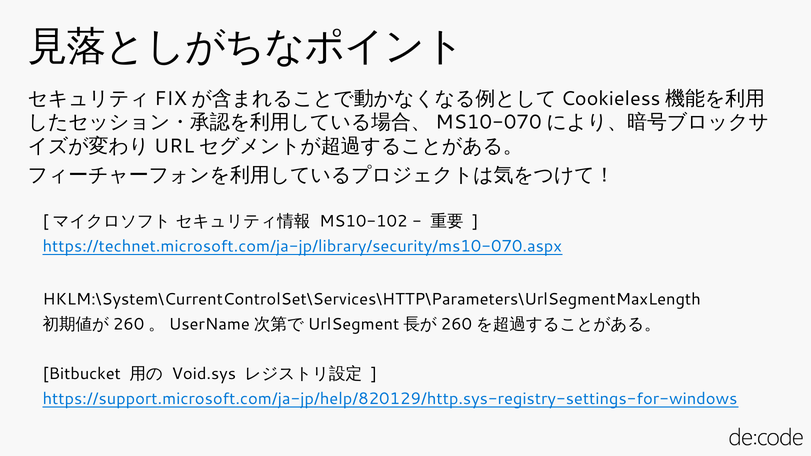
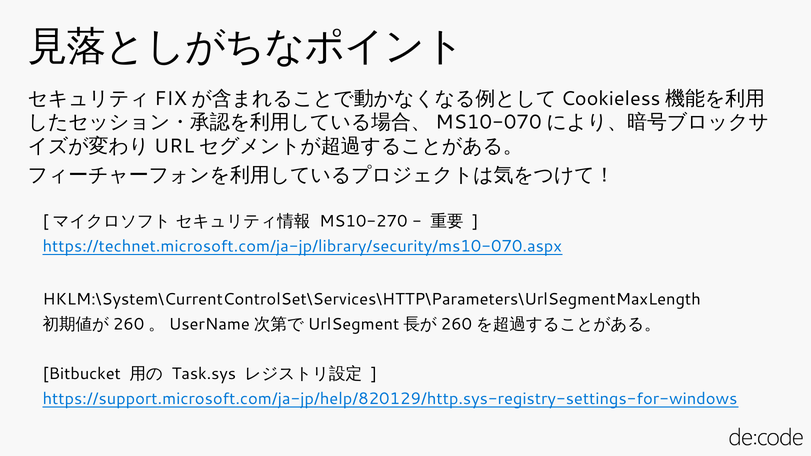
MS10-102: MS10-102 -> MS10-270 (363, 222)
Void.sys: Void.sys -> Task.sys (204, 374)
